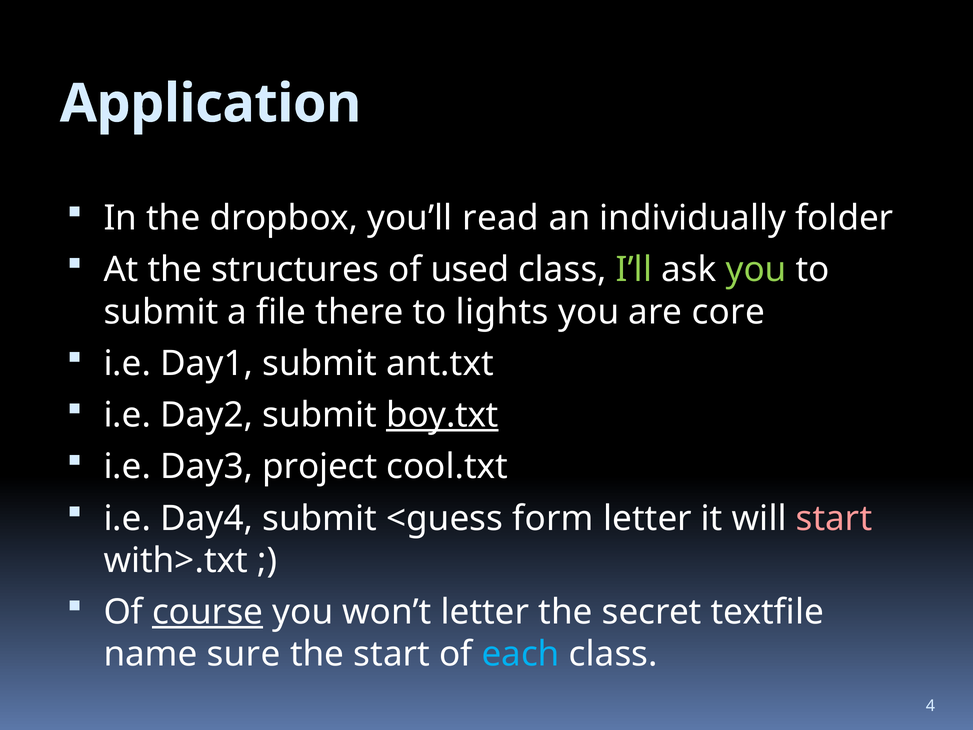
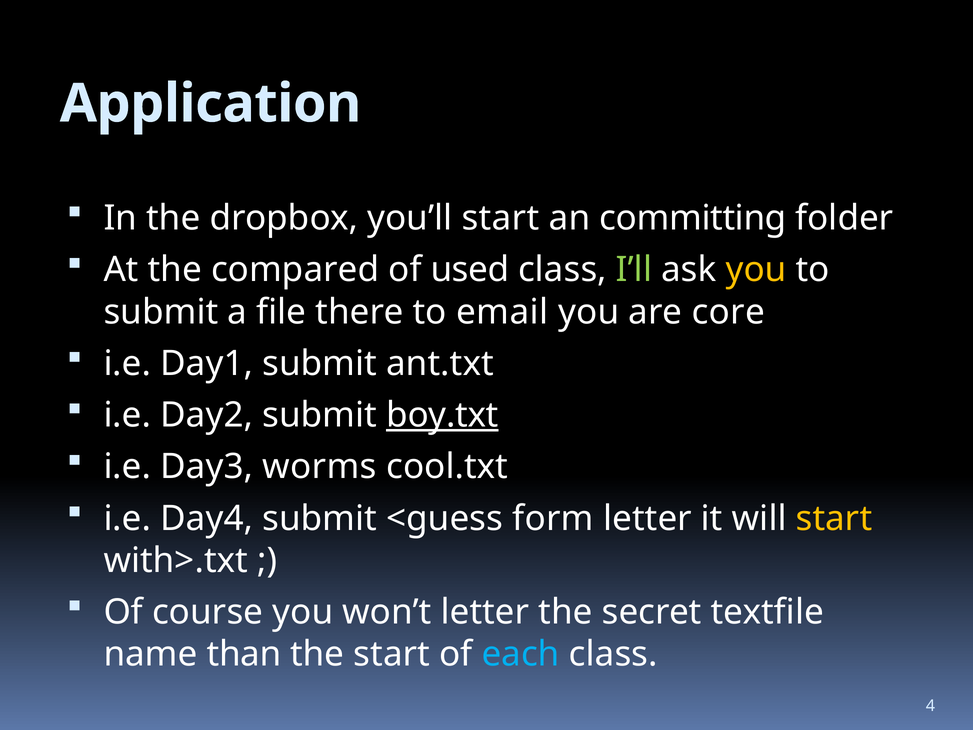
you’ll read: read -> start (501, 218)
individually: individually -> committing (693, 218)
structures: structures -> compared (295, 270)
you colour: light green -> yellow (756, 270)
lights: lights -> email (502, 312)
project: project -> worms (320, 467)
start colour: pink -> yellow (834, 518)
course underline: present -> none (208, 612)
sure: sure -> than (244, 654)
